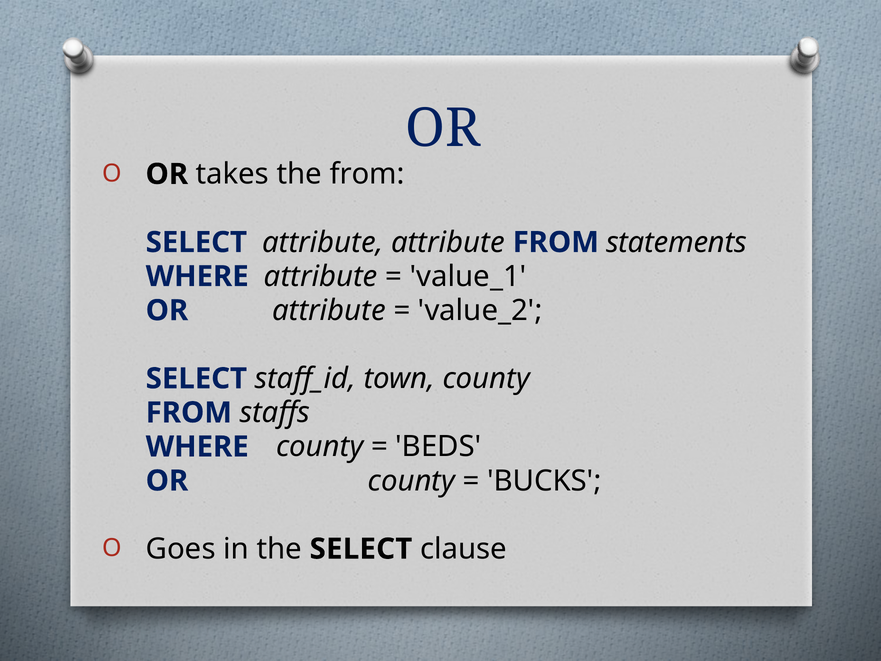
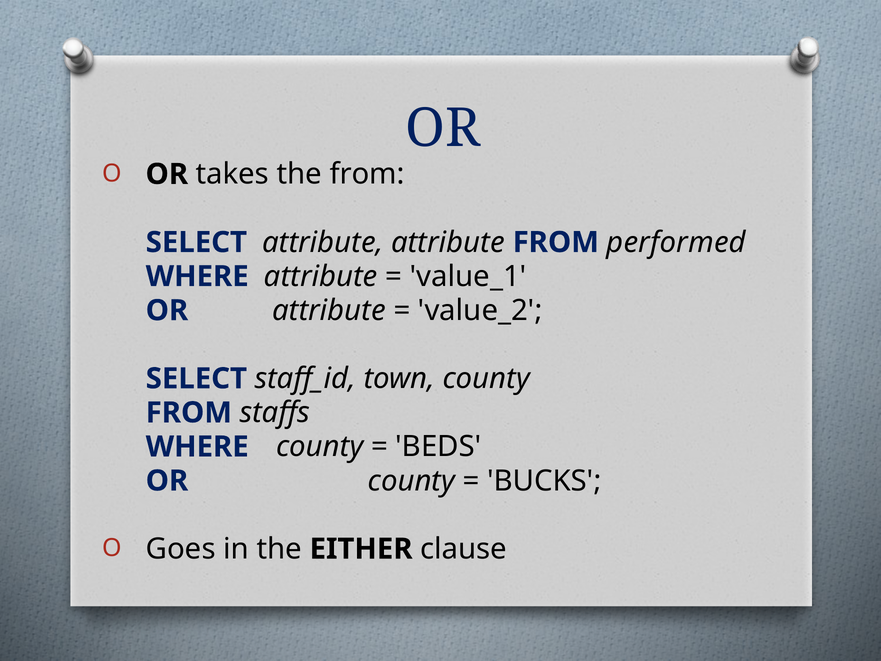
statements: statements -> performed (676, 242)
the SELECT: SELECT -> EITHER (361, 549)
